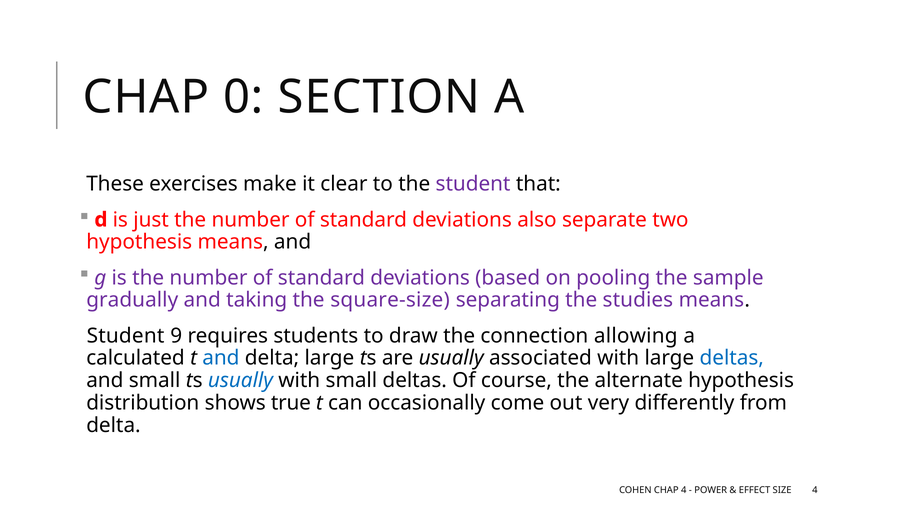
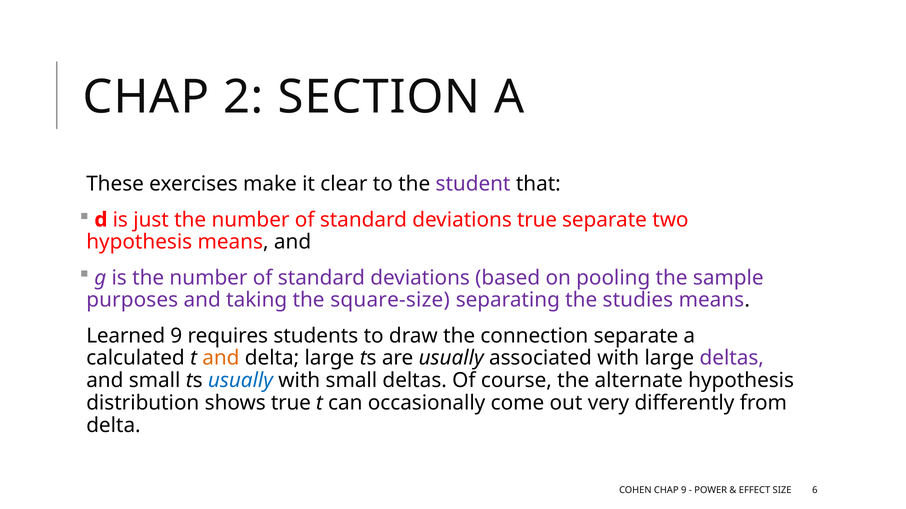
0: 0 -> 2 (243, 97)
deviations also: also -> true (537, 220)
gradually: gradually -> purposes (132, 300)
Student: Student -> Learned (126, 336)
connection allowing: allowing -> separate (636, 336)
and colour: blue -> orange (221, 358)
deltas colour: blue -> purple (732, 358)
CHAP 4: 4 -> 9 (684, 491)
SIZE 4: 4 -> 6 (815, 491)
